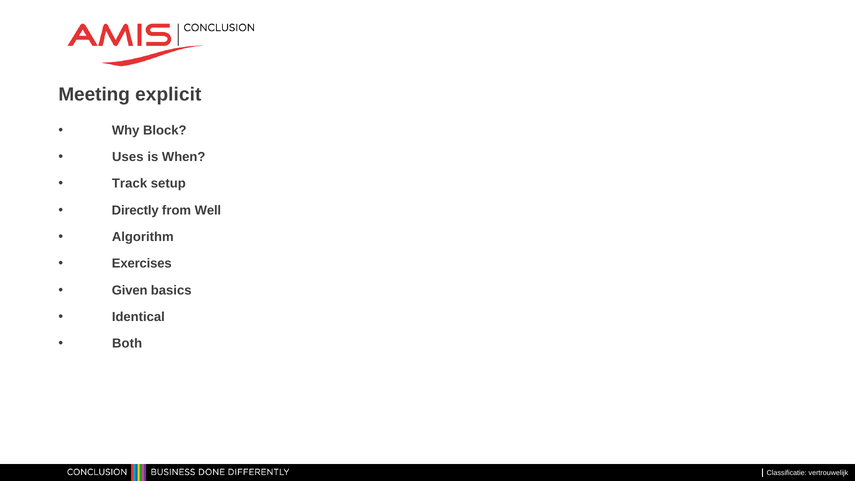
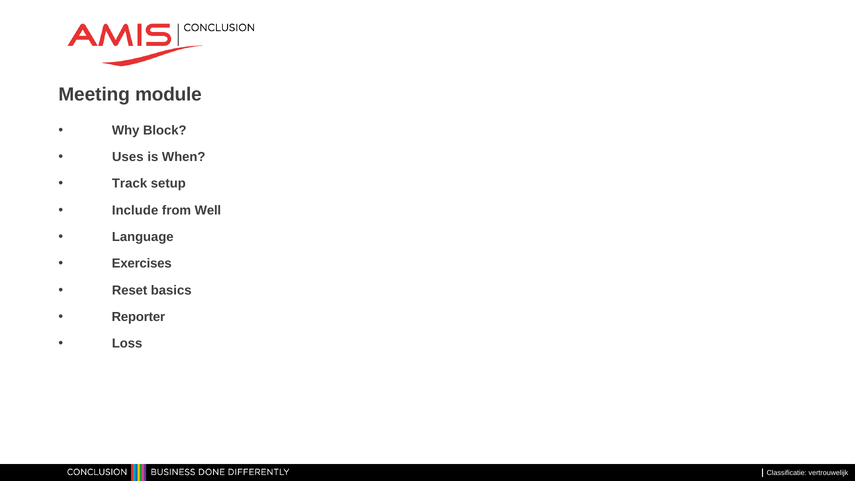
explicit: explicit -> module (168, 94)
Directly: Directly -> Include (135, 210)
Algorithm: Algorithm -> Language (143, 237)
Given: Given -> Reset (130, 290)
Identical: Identical -> Reporter (138, 317)
Both: Both -> Loss (127, 344)
